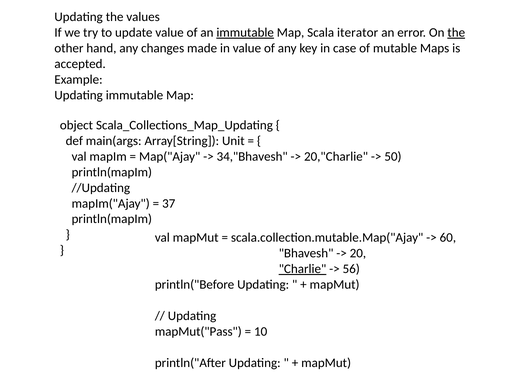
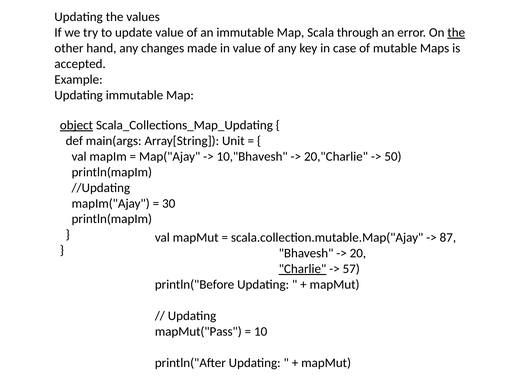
immutable underline: present -> none (245, 33)
iterator: iterator -> through (358, 33)
object underline: none -> present (76, 125)
34,"Bhavesh: 34,"Bhavesh -> 10,"Bhavesh (252, 157)
37: 37 -> 30 (169, 204)
60: 60 -> 87 (448, 238)
56: 56 -> 57 (351, 269)
